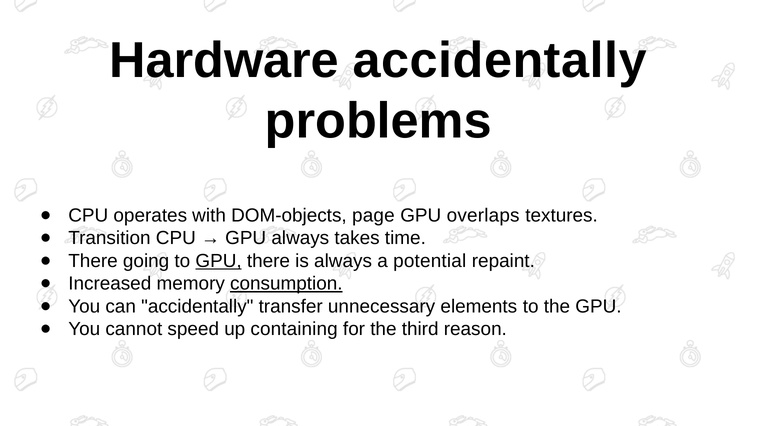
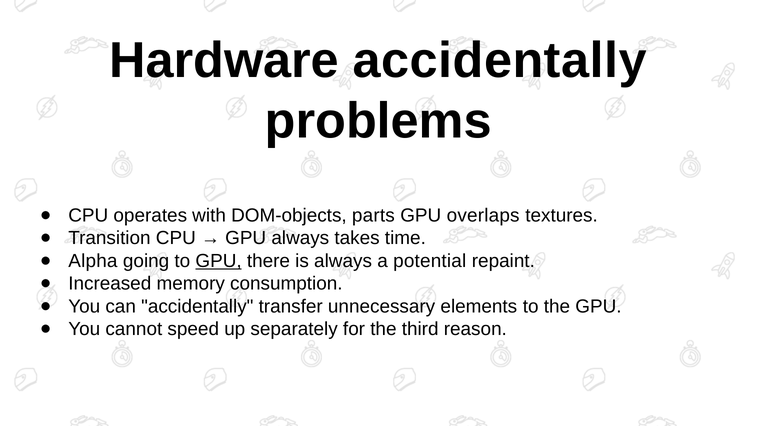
page: page -> parts (373, 215)
There: There -> Alpha (93, 261)
consumption underline: present -> none (286, 283)
containing: containing -> separately (294, 329)
